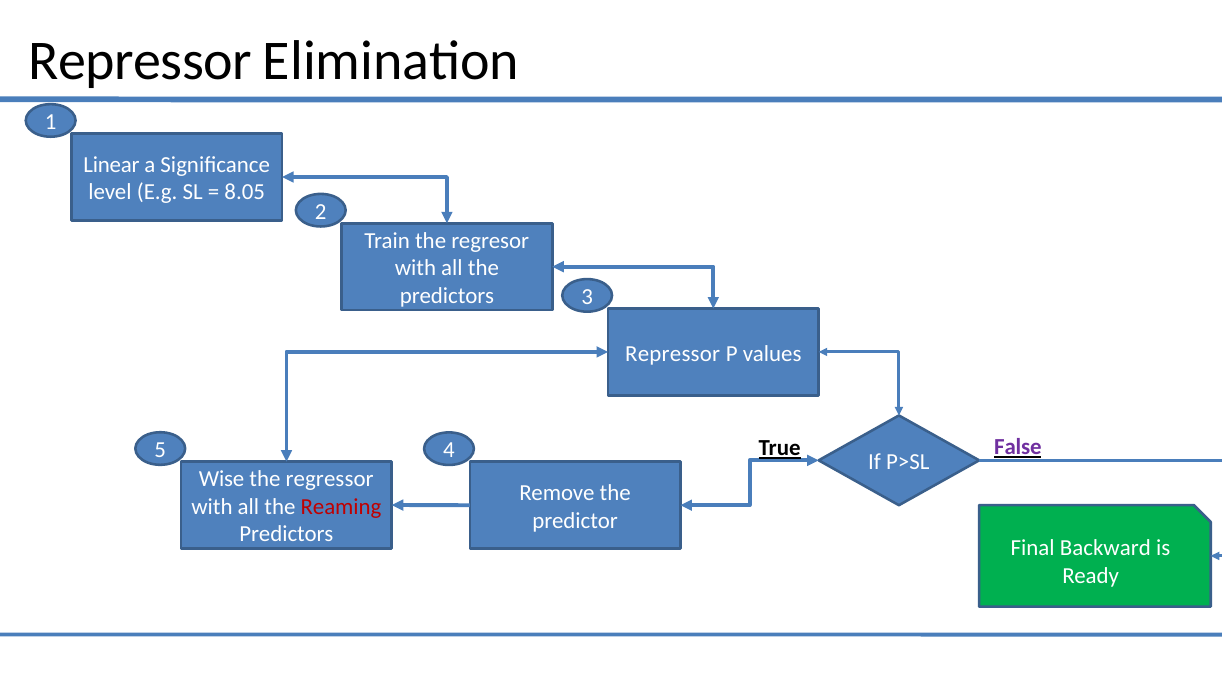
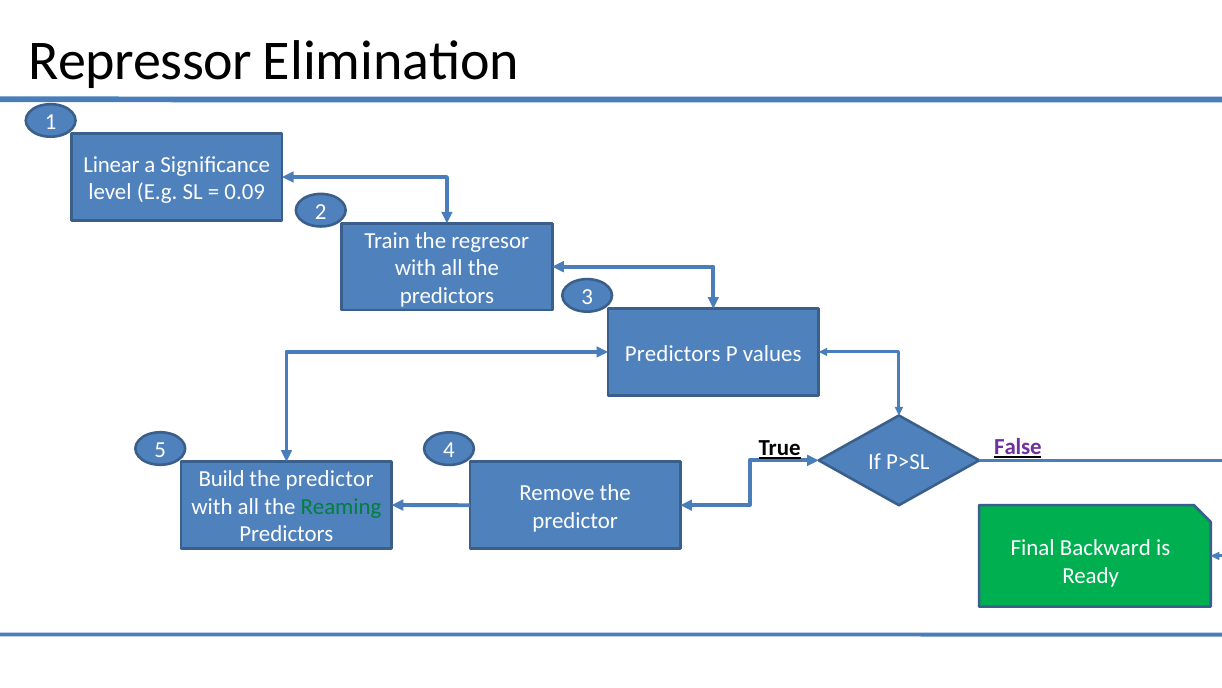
8.05: 8.05 -> 0.09 (245, 192)
Repressor: Repressor -> Predictors (673, 353)
Wise: Wise -> Build (222, 479)
regressor: regressor -> predictor (330, 479)
Reaming colour: red -> green (341, 506)
